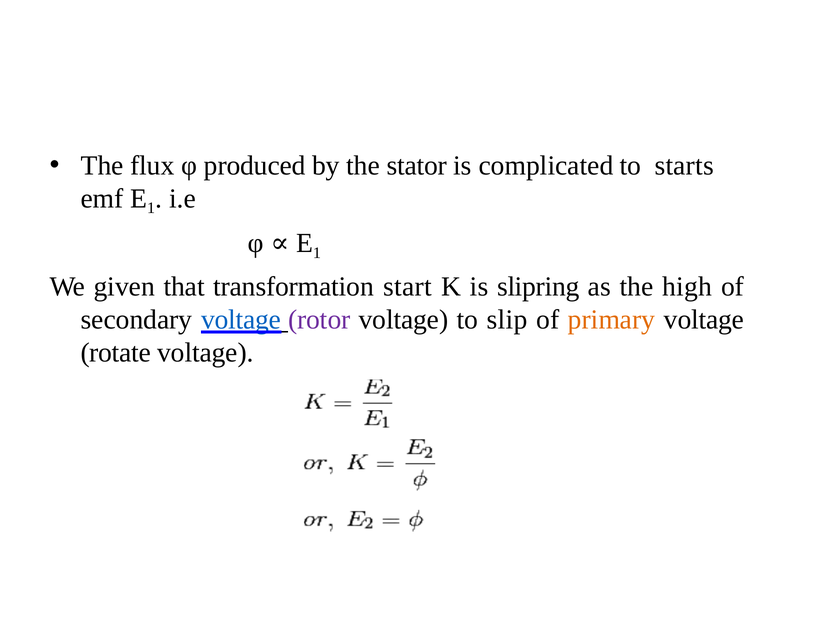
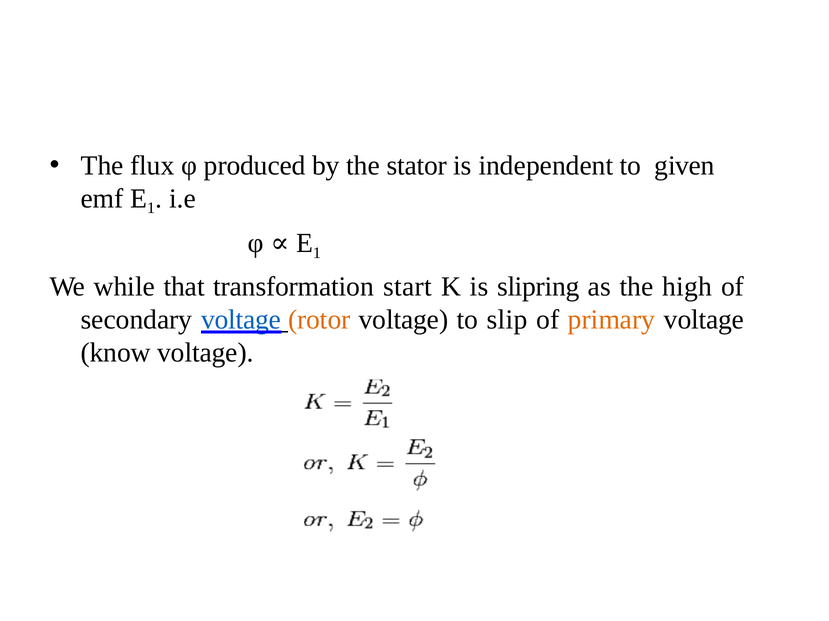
complicated: complicated -> independent (546, 166)
starts: starts -> given (685, 166)
given: given -> while (124, 287)
rotor colour: purple -> orange (319, 320)
rotate: rotate -> know (116, 353)
